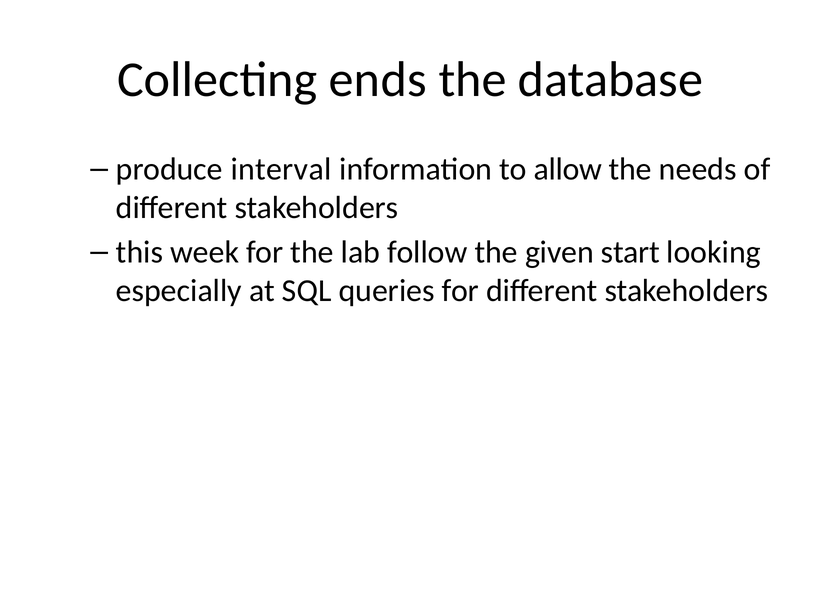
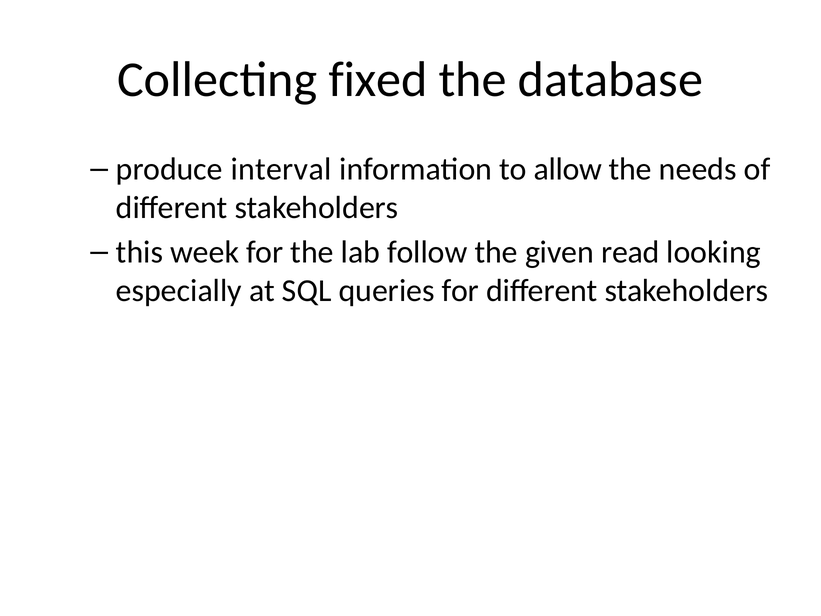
ends: ends -> fixed (378, 79)
start: start -> read (630, 252)
